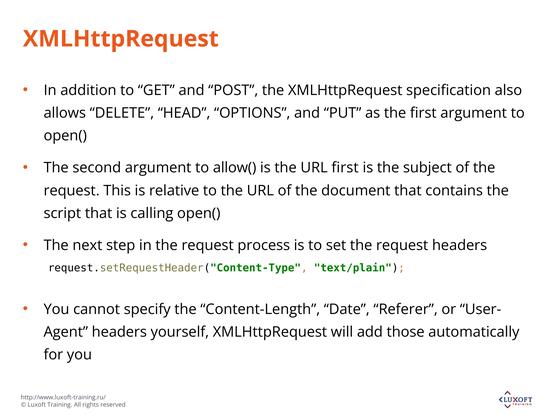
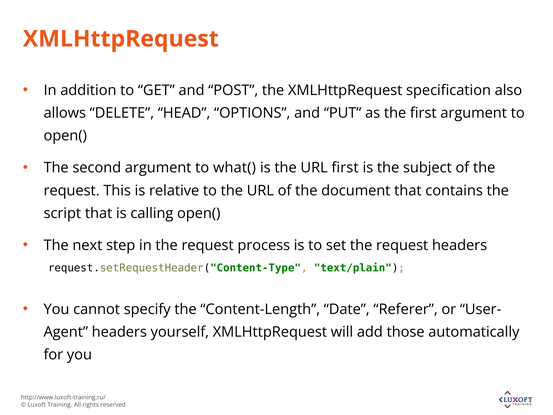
allow(: allow( -> what( (235, 168)
